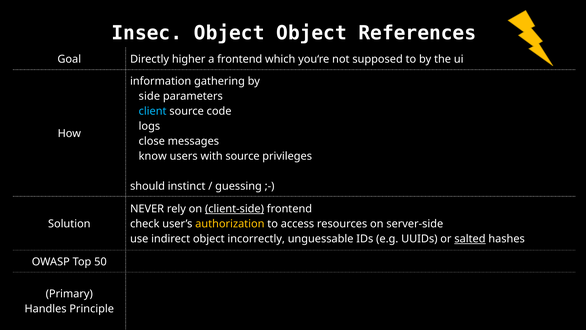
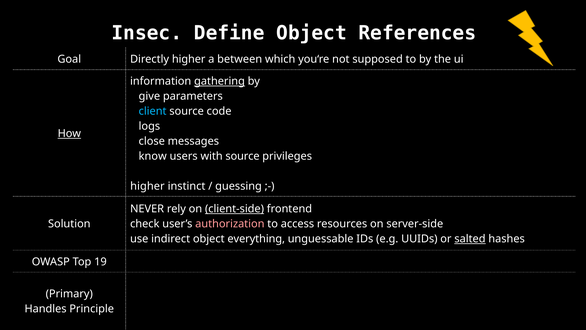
Insec Object: Object -> Define (229, 33)
a frontend: frontend -> between (240, 59)
gathering underline: none -> present (220, 81)
side: side -> give (149, 96)
How underline: none -> present (69, 134)
should: should -> higher (147, 186)
authorization colour: yellow -> pink (230, 224)
incorrectly: incorrectly -> everything (256, 239)
50: 50 -> 19 (100, 261)
